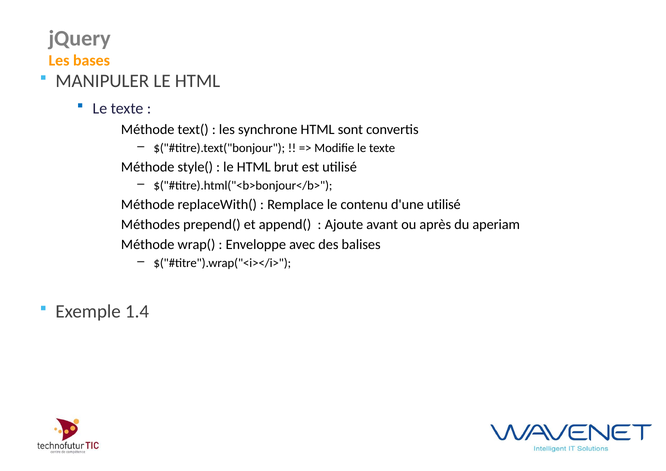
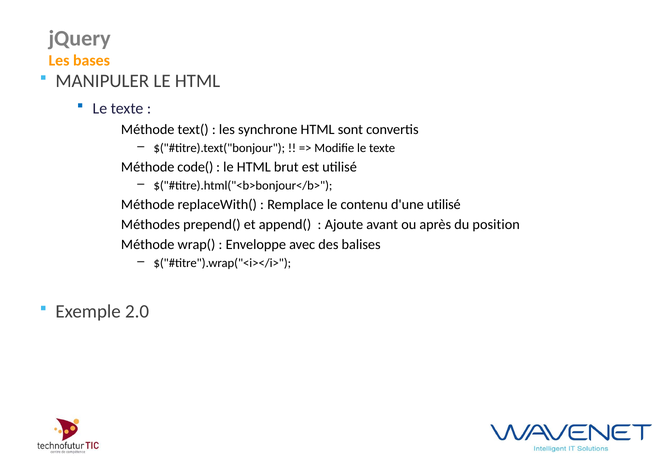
style(: style( -> code( (195, 167)
aperiam: aperiam -> position (496, 225)
1.4: 1.4 -> 2.0 (137, 312)
